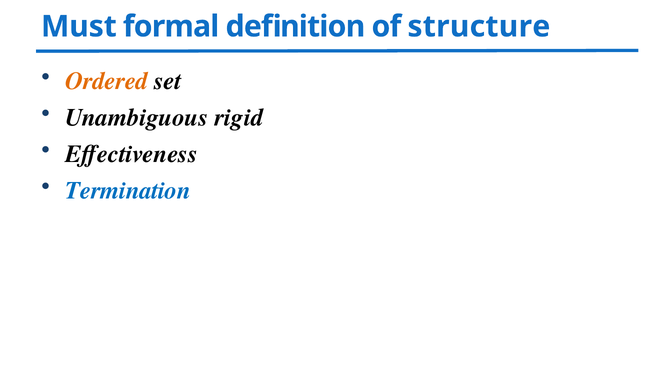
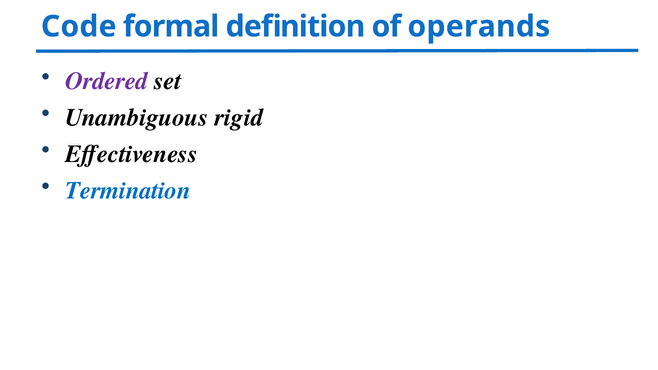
Must: Must -> Code (79, 27)
structure: structure -> operands (479, 27)
Ordered colour: orange -> purple (107, 81)
